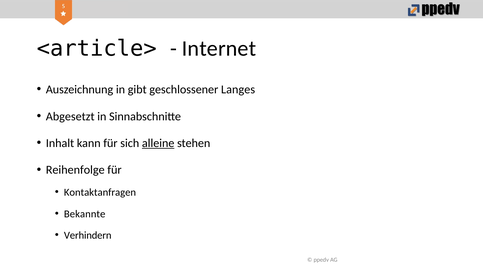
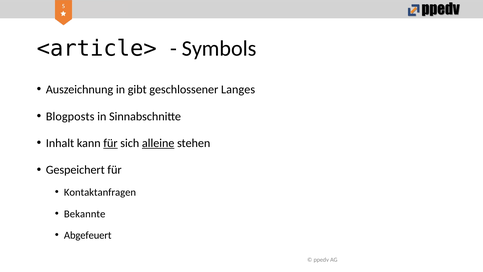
Internet: Internet -> Symbols (219, 49)
Abgesetzt: Abgesetzt -> Blogposts (70, 116)
für underline: none -> present (110, 143)
Reihenfolge: Reihenfolge -> Gespeichert (75, 170)
Verhindern: Verhindern -> Abgefeuert (88, 235)
